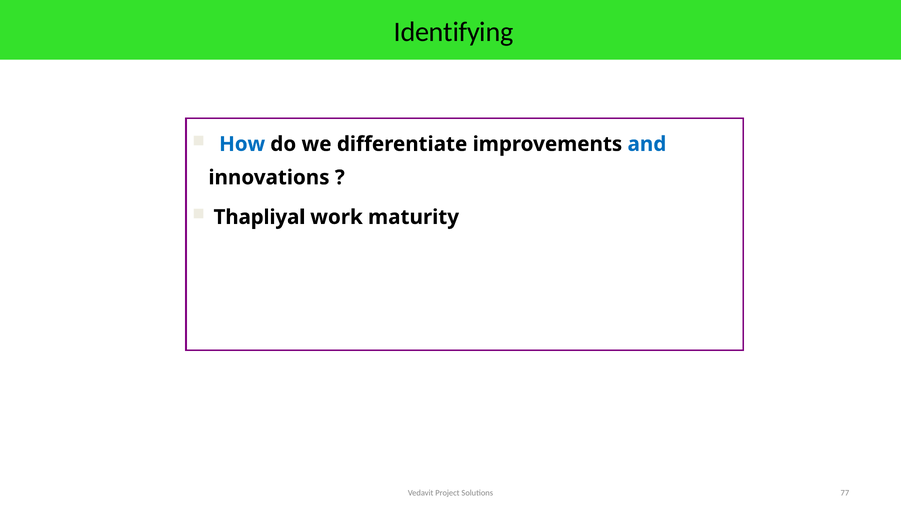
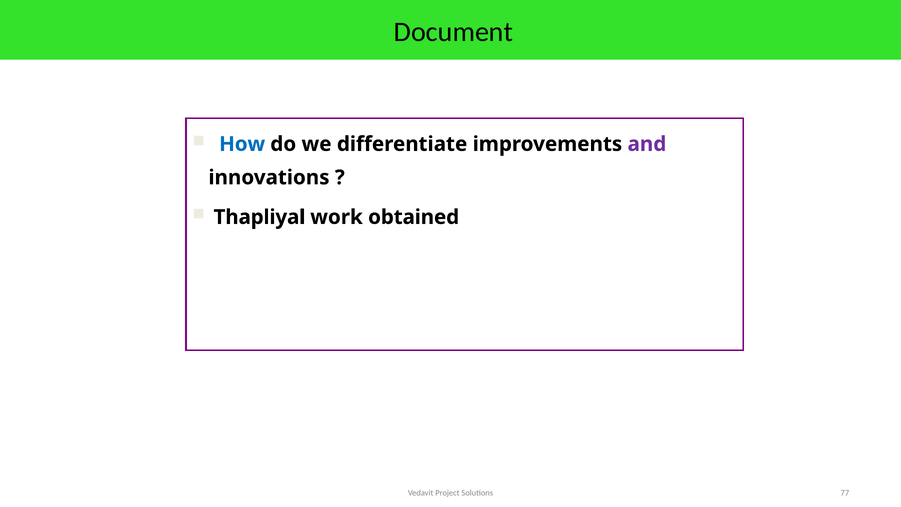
Identifying: Identifying -> Document (454, 32)
and colour: blue -> purple (647, 144)
maturity: maturity -> obtained (414, 217)
